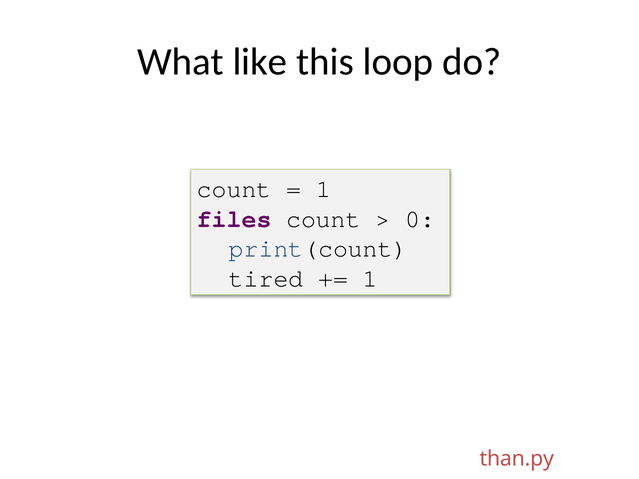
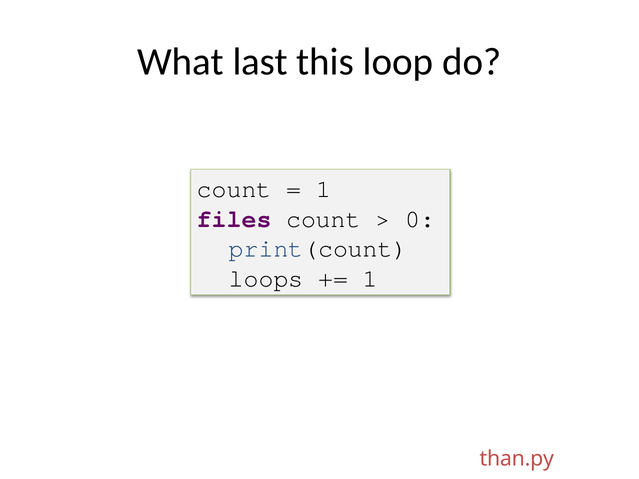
like: like -> last (260, 62)
tired: tired -> loops (266, 279)
